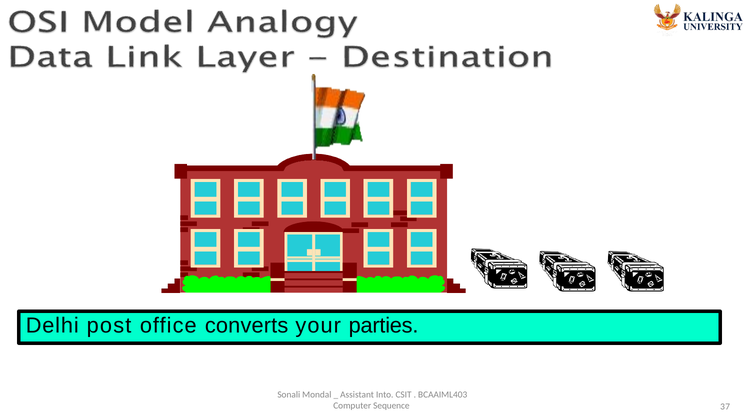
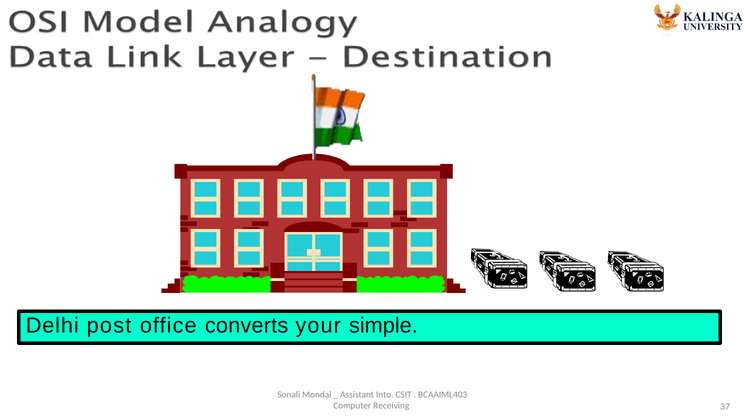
parties: parties -> simple (383, 326)
Sequence: Sequence -> Receiving (391, 406)
